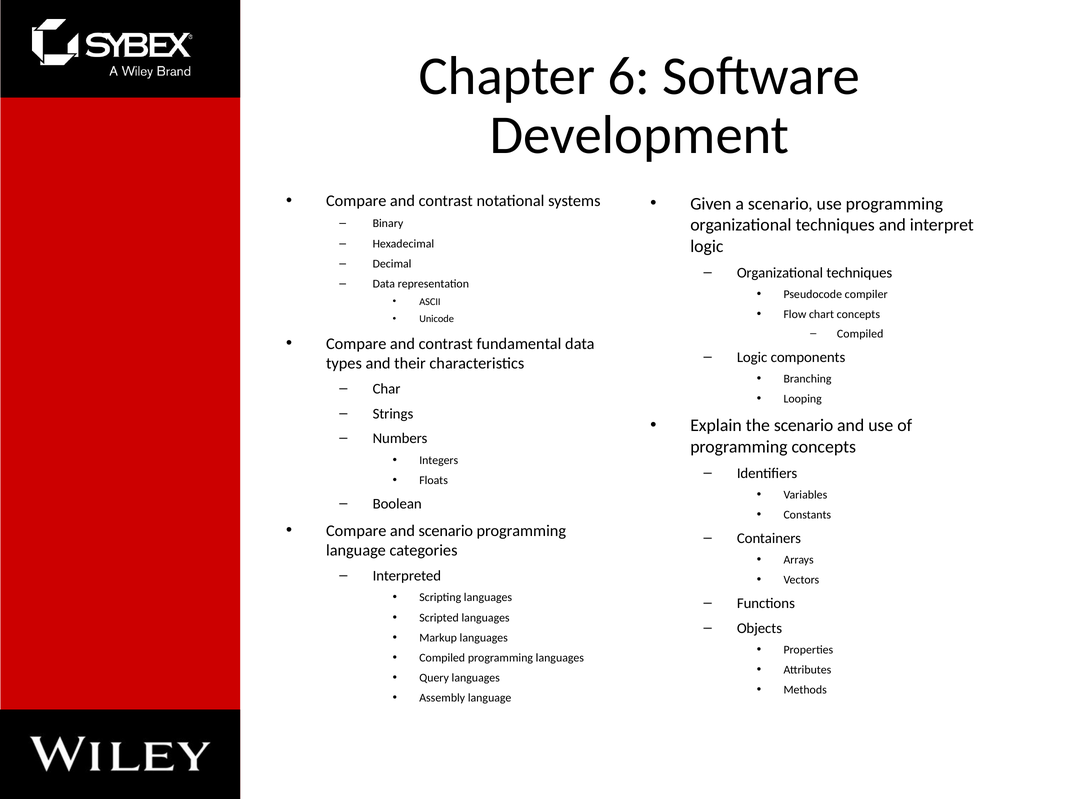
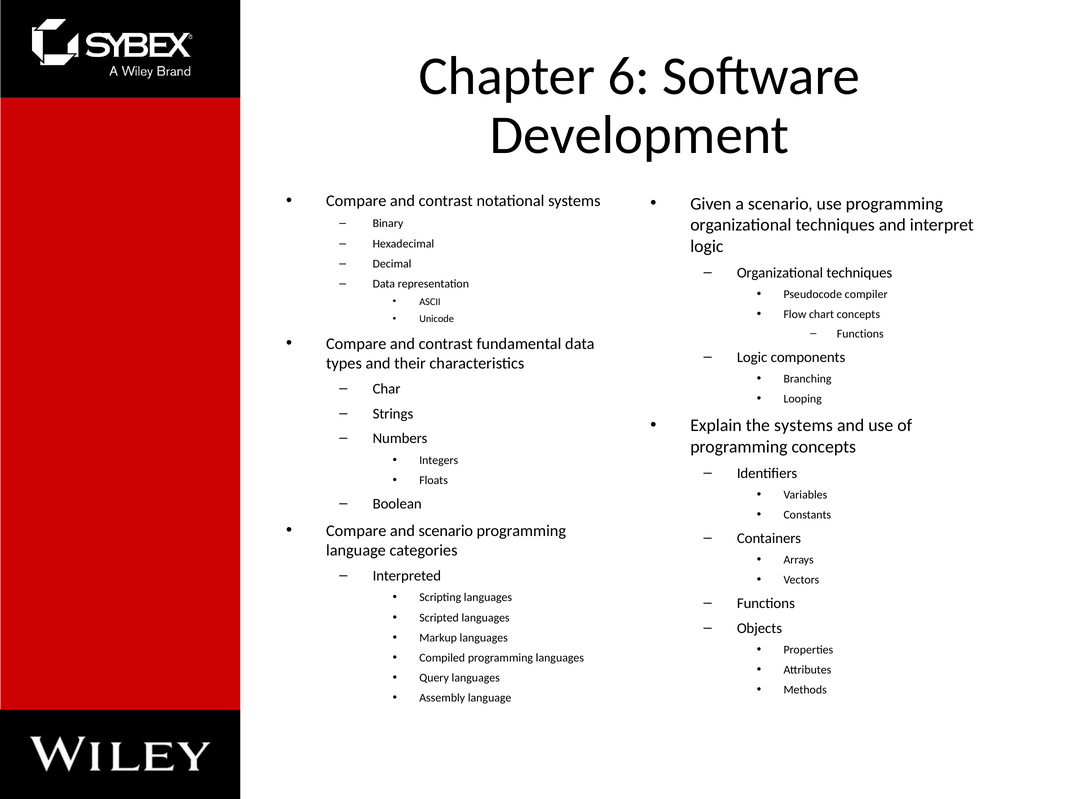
Compiled: Compiled -> Functions (860, 334)
the scenario: scenario -> systems (803, 426)
